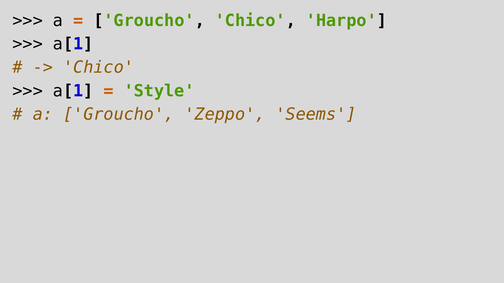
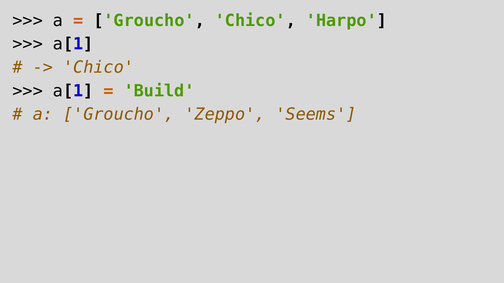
Style: Style -> Build (159, 91)
